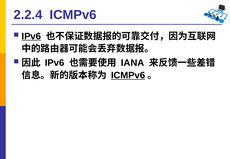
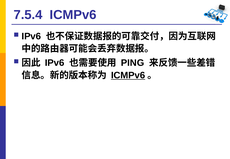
2.2.4: 2.2.4 -> 7.5.4 (28, 15)
IPv6 underline: present -> none (31, 36)
IANA: IANA -> PING (133, 63)
